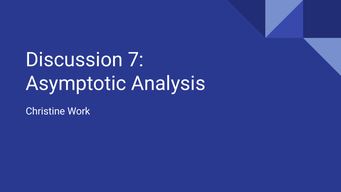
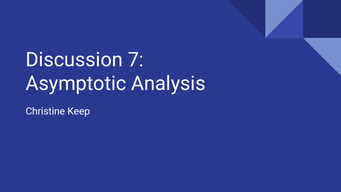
Work: Work -> Keep (79, 111)
